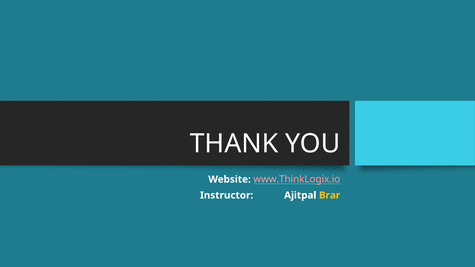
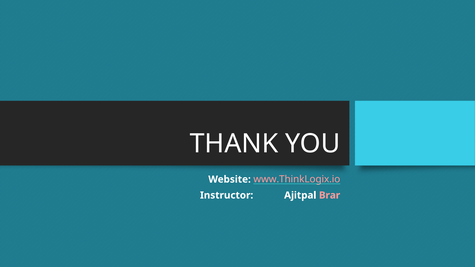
Brar colour: yellow -> pink (330, 195)
